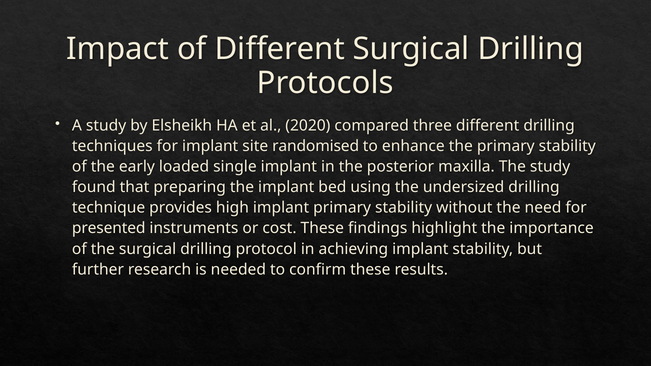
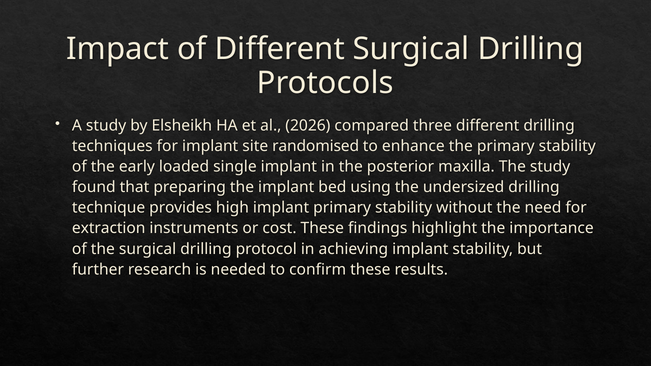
2020: 2020 -> 2026 (308, 126)
presented: presented -> extraction (109, 228)
